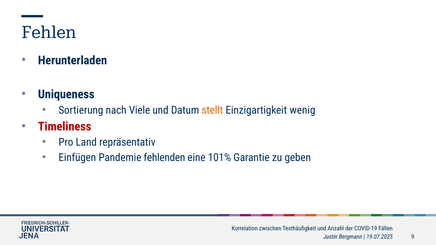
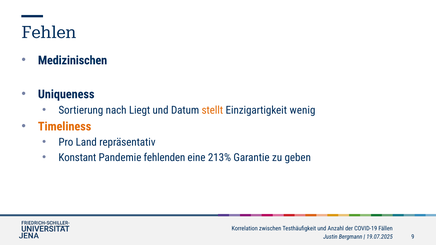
Herunterladen: Herunterladen -> Medizinischen (73, 60)
Viele: Viele -> Liegt (140, 110)
Timeliness colour: red -> orange (65, 127)
Einfügen: Einfügen -> Konstant (77, 158)
101%: 101% -> 213% (219, 158)
